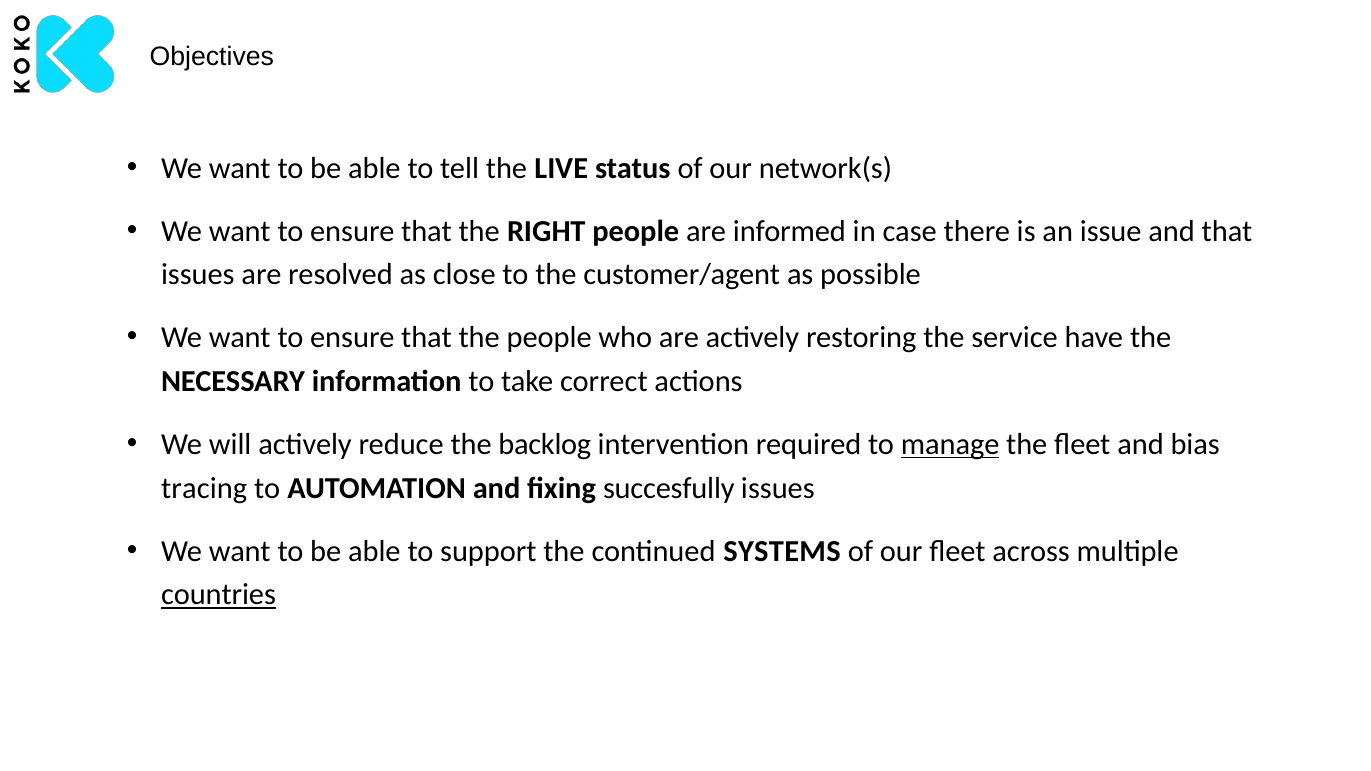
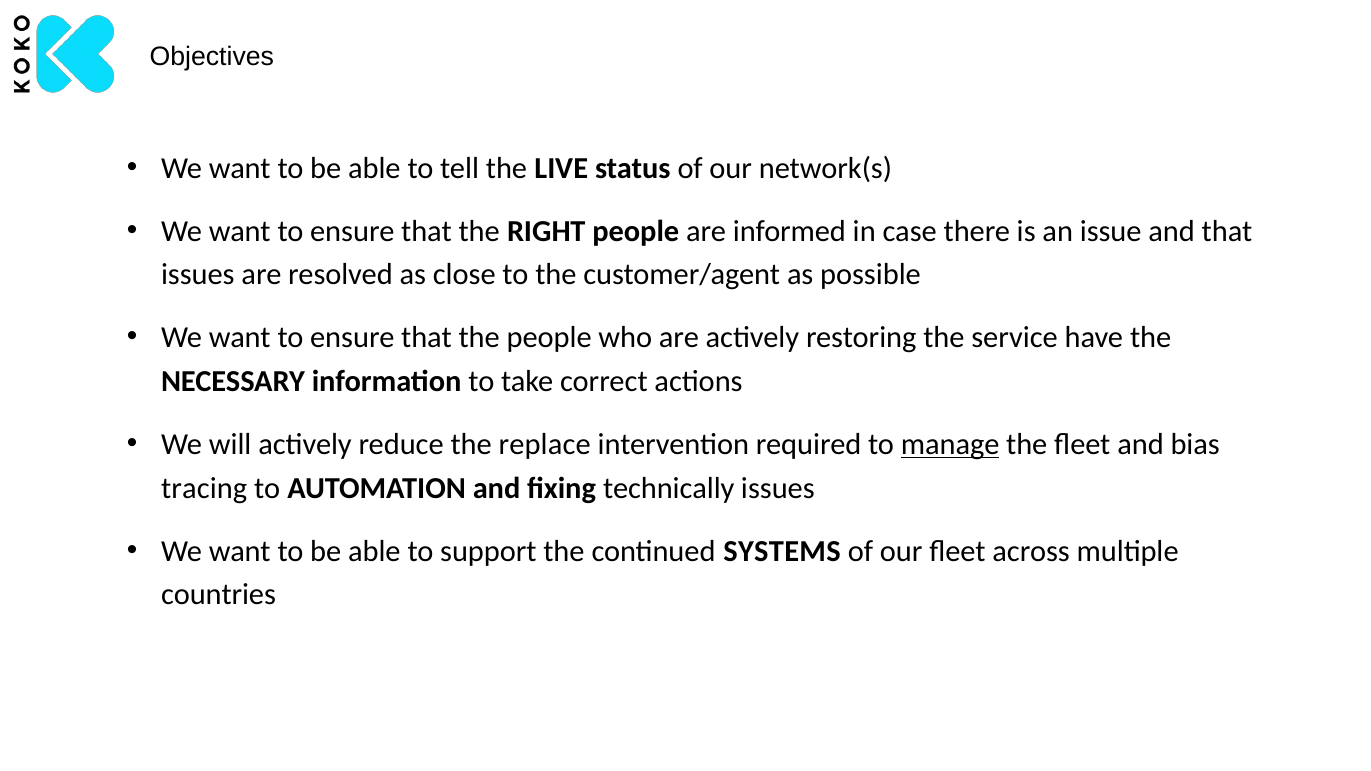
backlog: backlog -> replace (545, 445)
succesfully: succesfully -> technically (669, 488)
countries underline: present -> none (219, 595)
